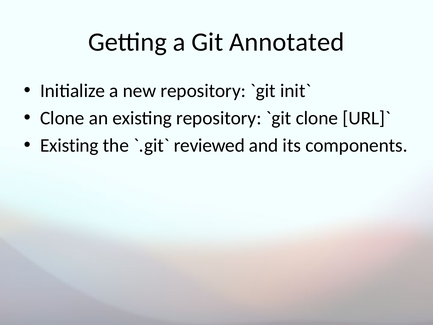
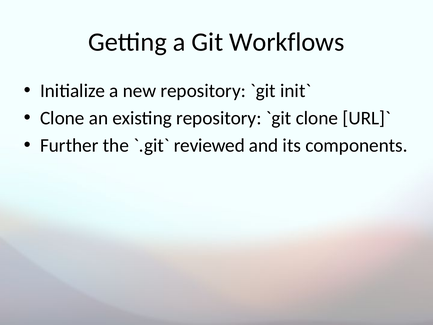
Annotated: Annotated -> Workflows (287, 42)
Existing: Existing -> Further (69, 145)
